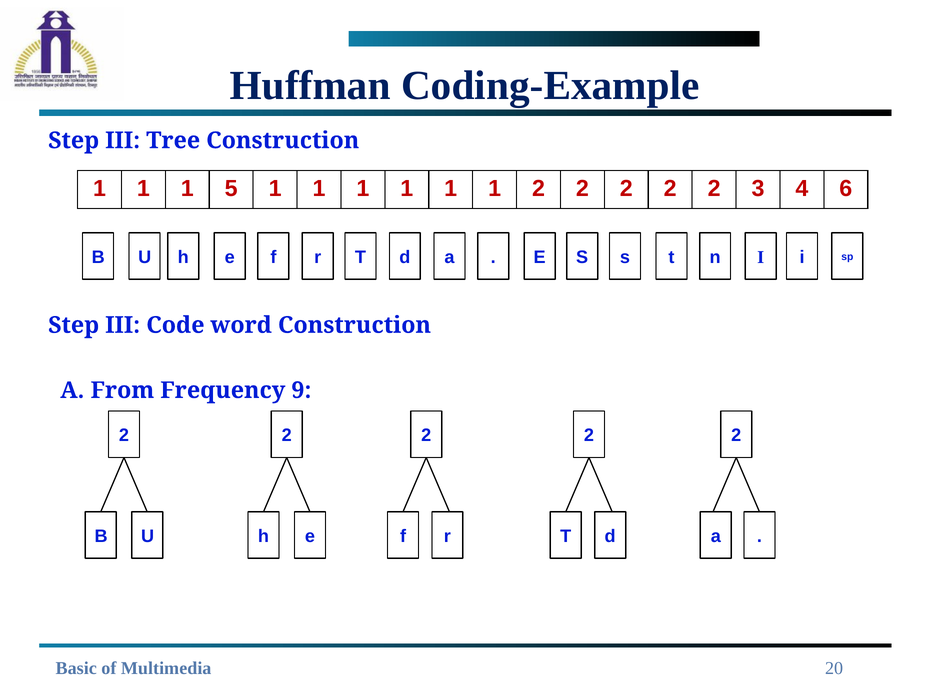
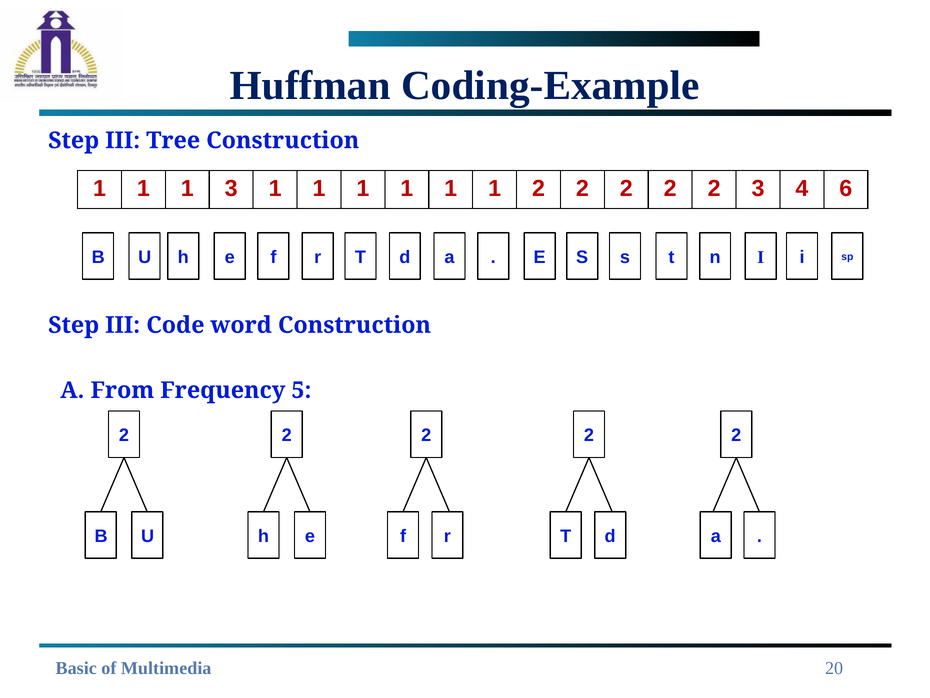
1 5: 5 -> 3 (231, 189)
9: 9 -> 5 (301, 390)
